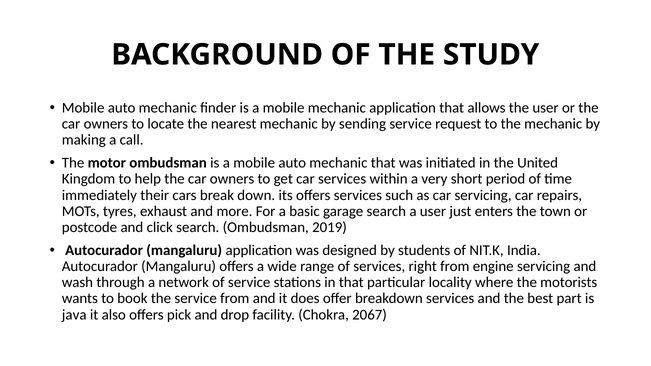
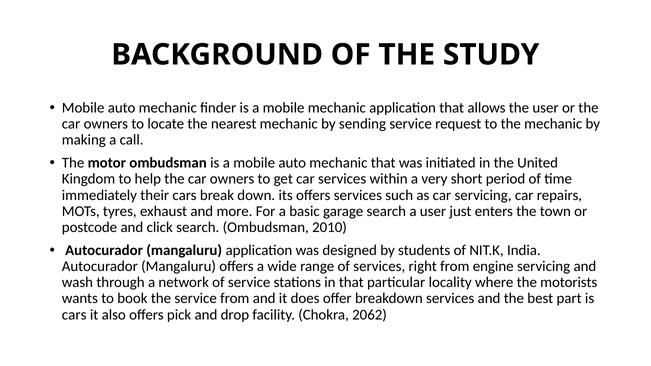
2019: 2019 -> 2010 (329, 227)
java: java -> cars (74, 315)
2067: 2067 -> 2062 (370, 315)
